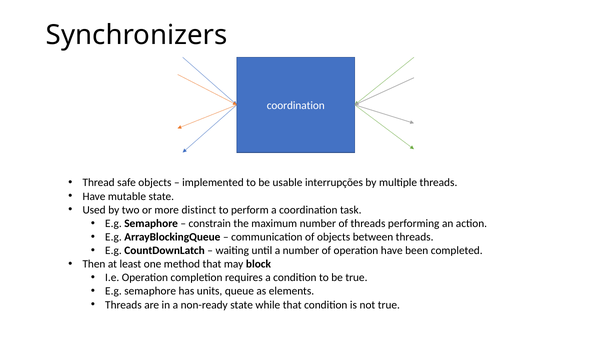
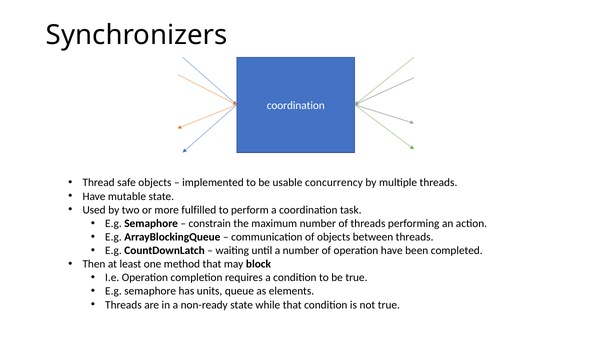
interrupções: interrupções -> concurrency (334, 183)
distinct: distinct -> fulfilled (199, 210)
